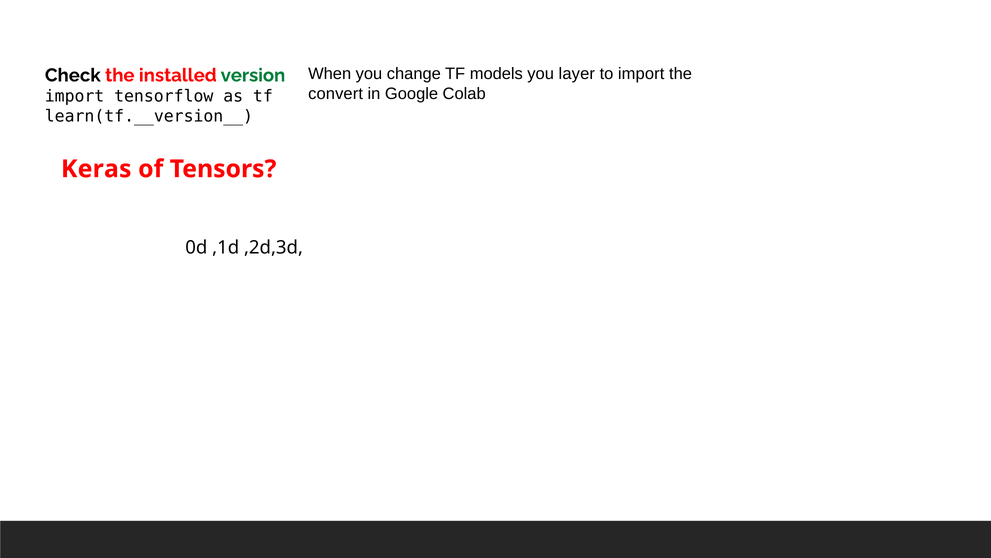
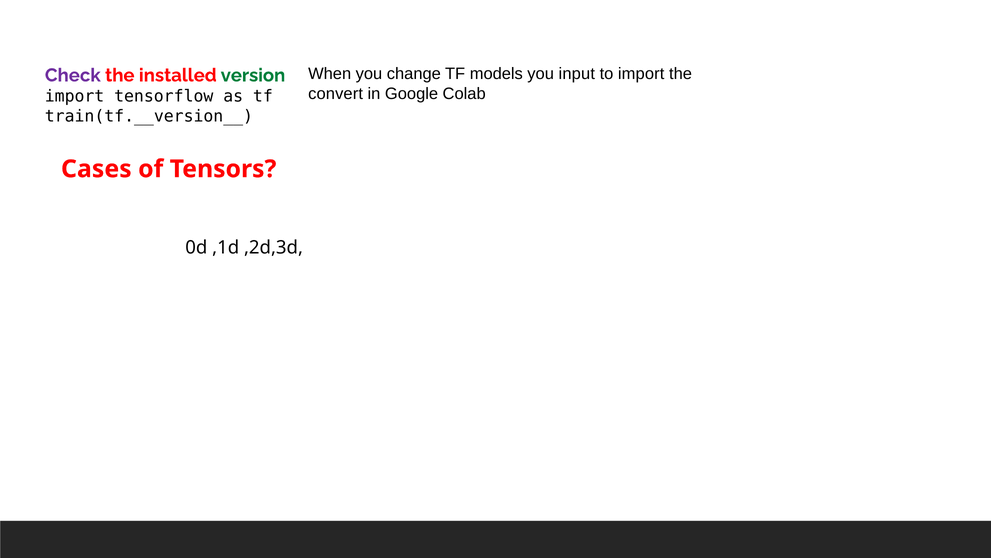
layer: layer -> input (577, 74)
Check colour: black -> purple (73, 75)
learn(tf.__version__: learn(tf.__version__ -> train(tf.__version__ (149, 116)
Keras: Keras -> Cases (96, 169)
